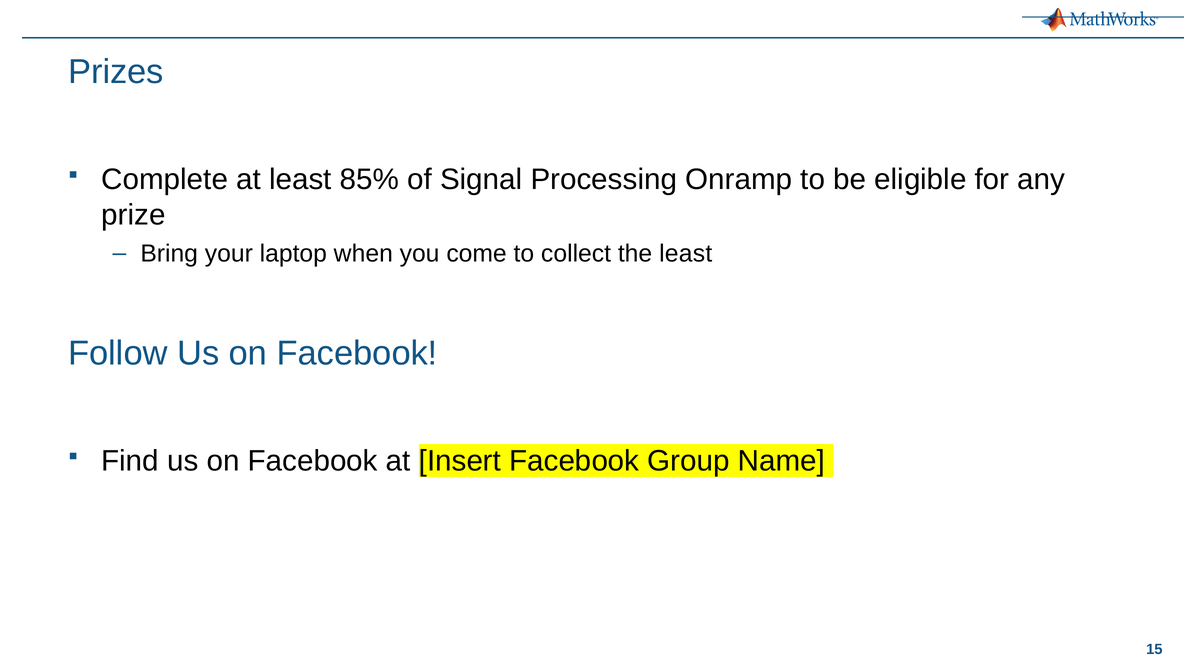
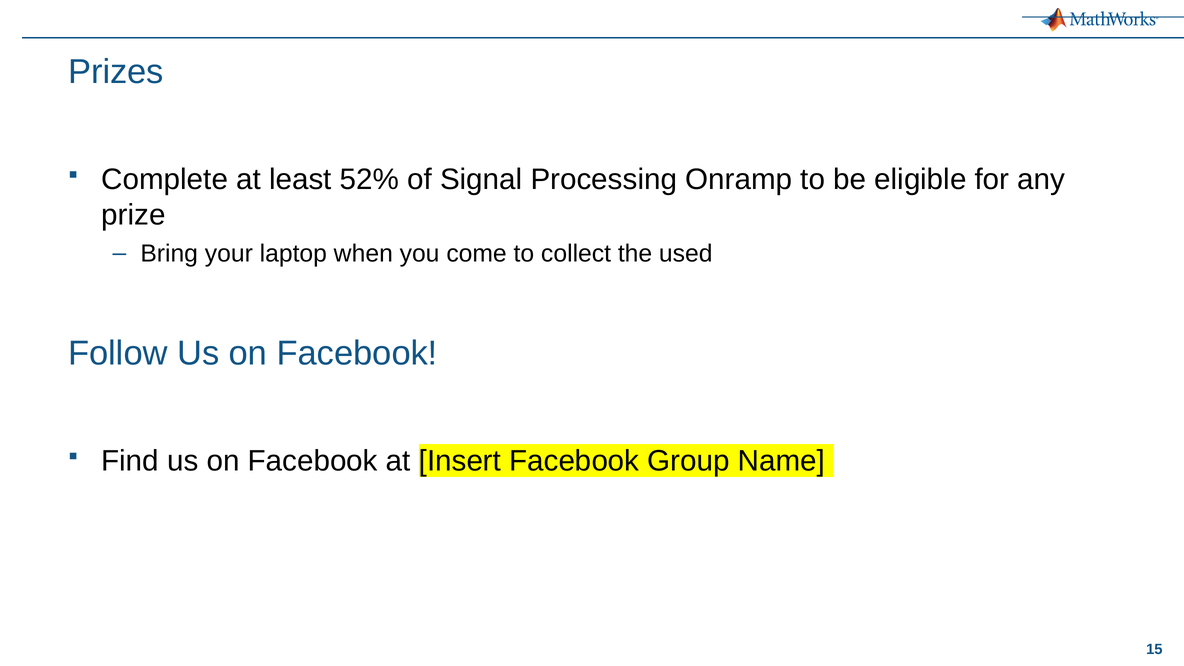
85%: 85% -> 52% (369, 180)
the least: least -> used (686, 254)
